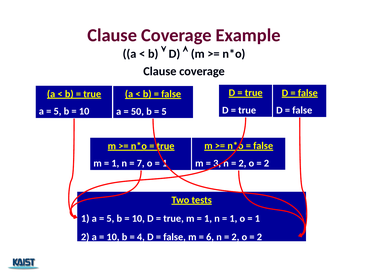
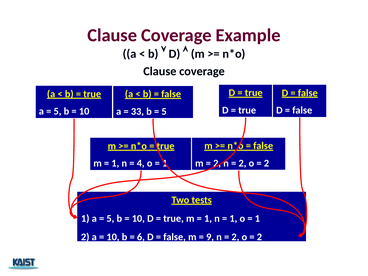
50: 50 -> 33 (137, 111)
3: 3 -> 2 (217, 163)
7: 7 -> 4 (141, 163)
4: 4 -> 6 (141, 237)
6: 6 -> 9 (210, 237)
